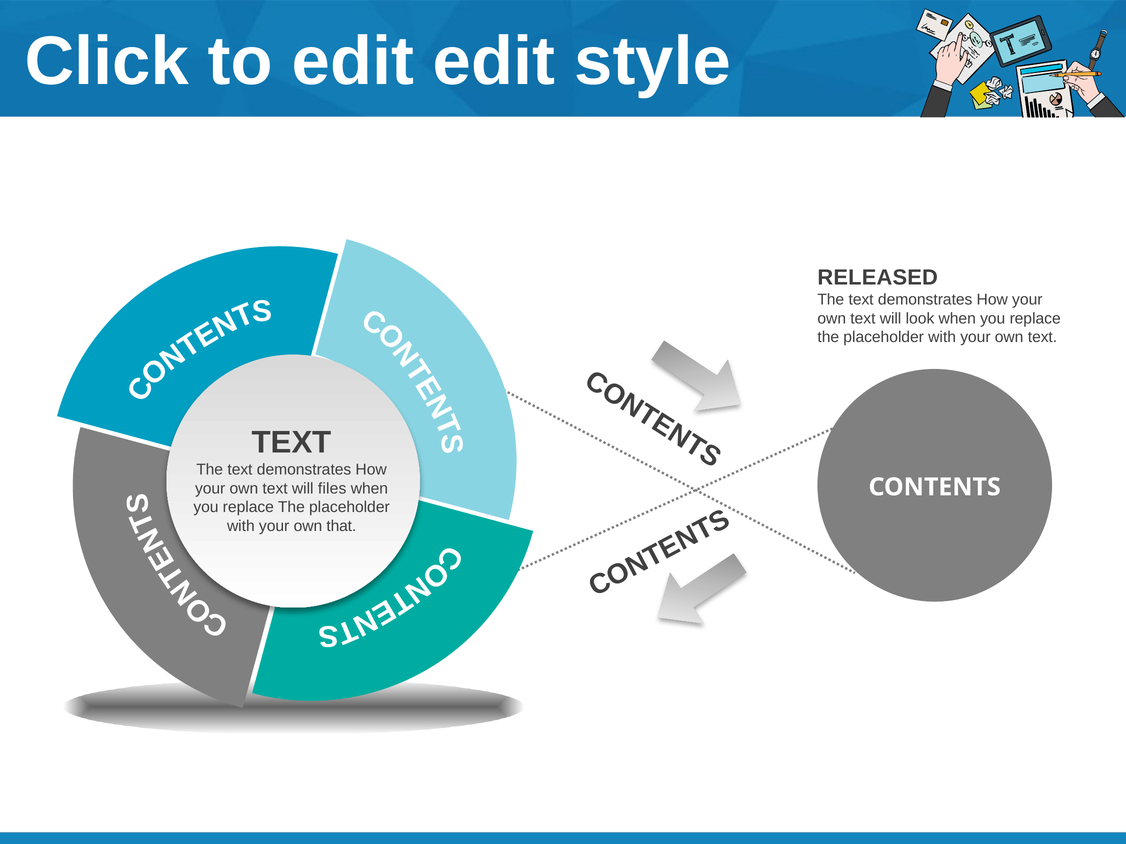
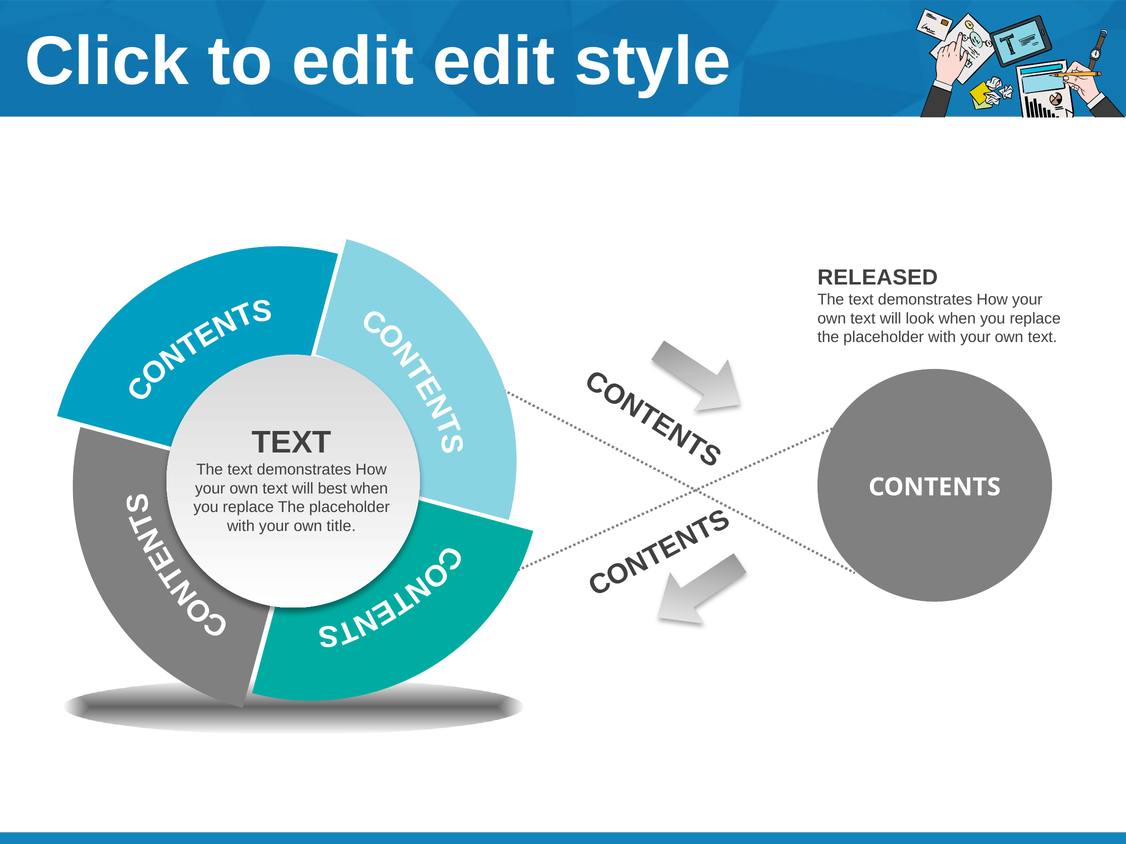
files: files -> best (332, 489)
that: that -> title (341, 526)
